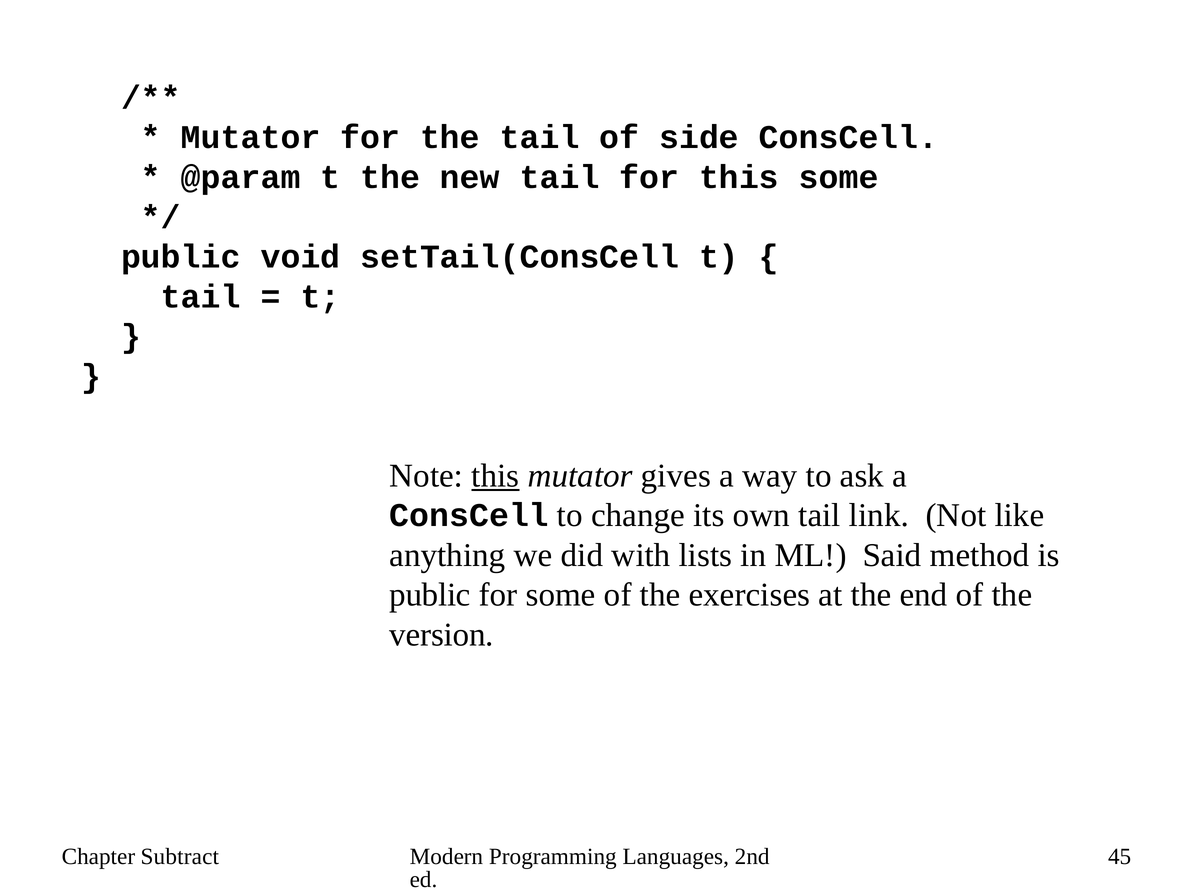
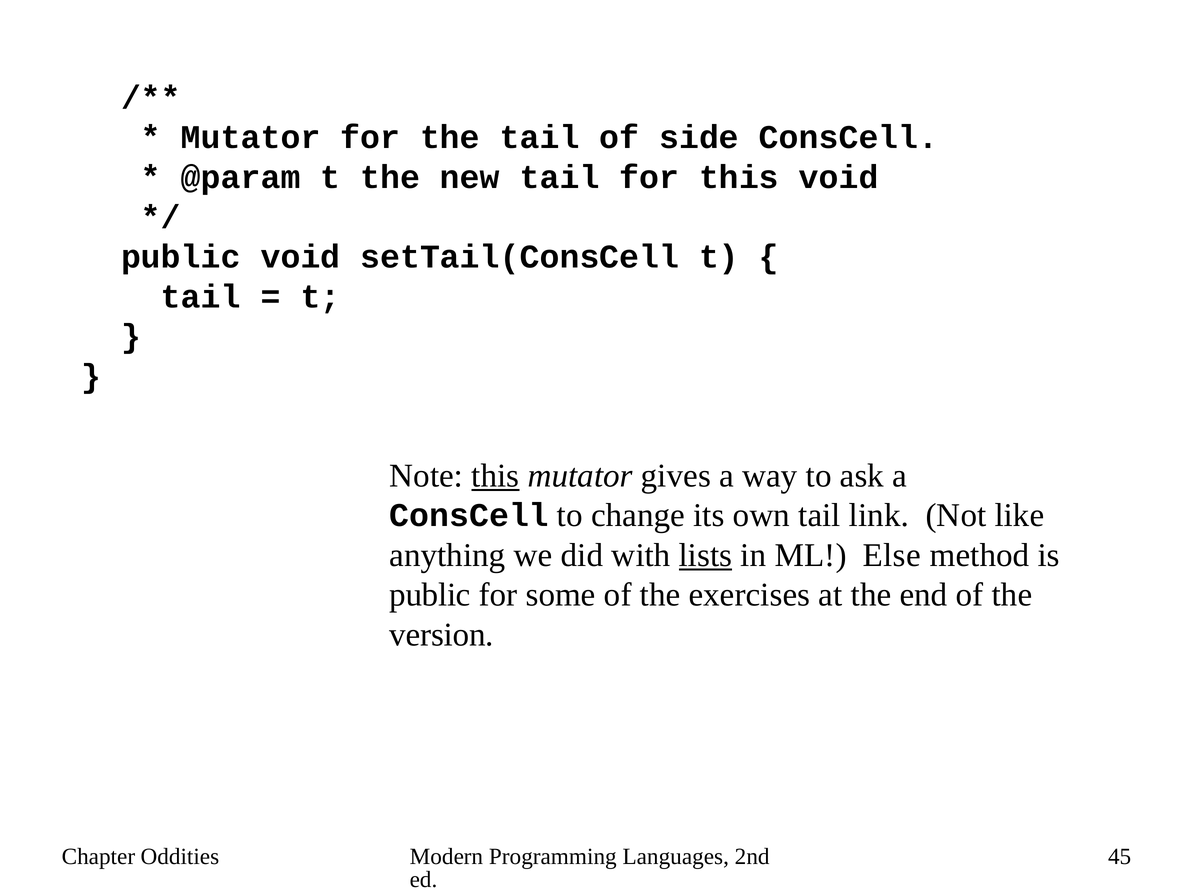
this some: some -> void (839, 177)
lists underline: none -> present (705, 555)
Said: Said -> Else (892, 555)
Subtract: Subtract -> Oddities (180, 856)
